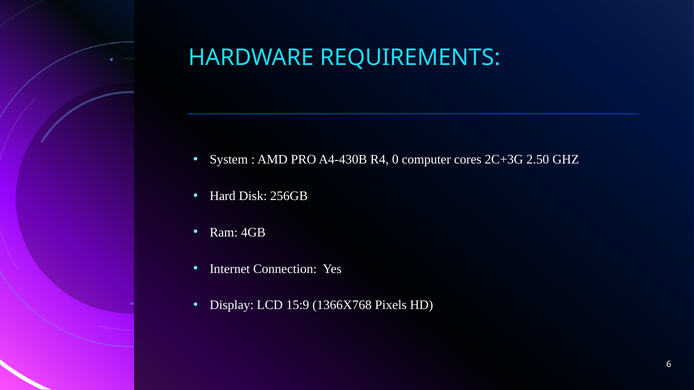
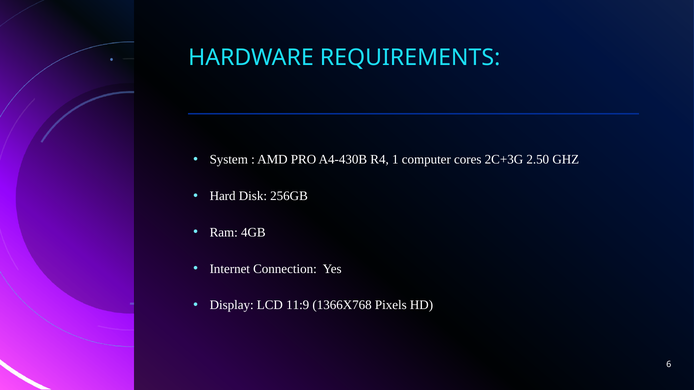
0: 0 -> 1 (395, 160)
15:9: 15:9 -> 11:9 (298, 305)
